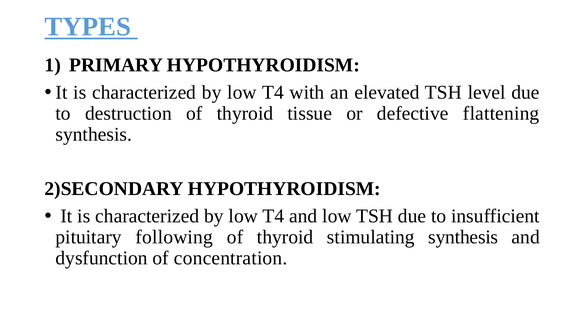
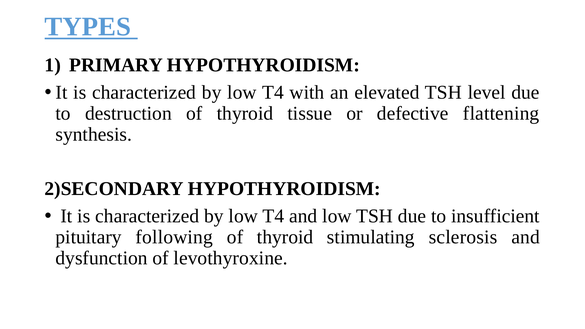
stimulating synthesis: synthesis -> sclerosis (463, 237)
concentration: concentration -> levothyroxine (231, 258)
